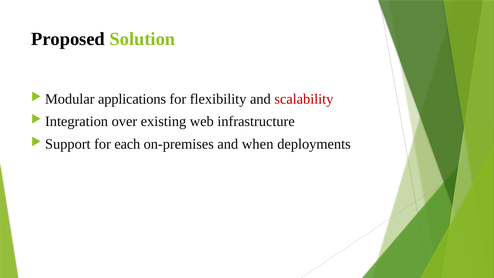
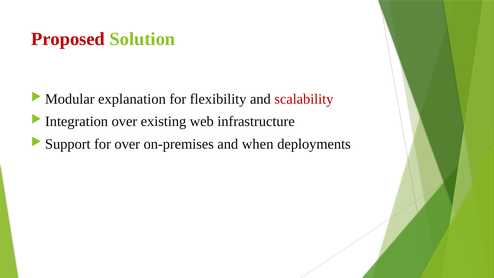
Proposed colour: black -> red (68, 39)
applications: applications -> explanation (132, 99)
for each: each -> over (127, 144)
